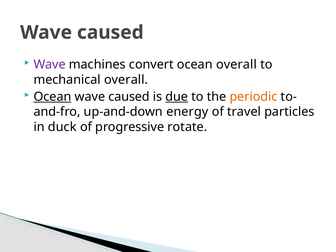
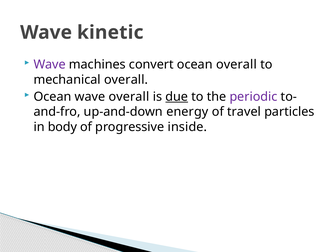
caused: caused -> kinetic (110, 32)
Ocean underline: present -> none (52, 97)
caused: caused -> overall (129, 97)
periodic colour: orange -> purple (253, 97)
duck: duck -> body (62, 127)
rotate: rotate -> inside (187, 127)
